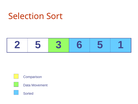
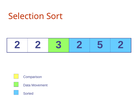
2 5: 5 -> 2 (38, 45)
3 6: 6 -> 2 (79, 45)
5 1: 1 -> 2 (121, 45)
